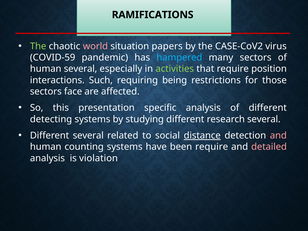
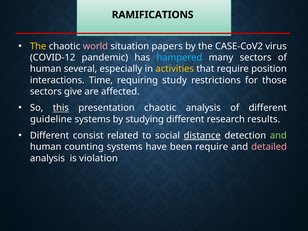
The colour: light green -> yellow (38, 46)
COVID-59: COVID-59 -> COVID-12 (53, 58)
activities colour: light green -> yellow (175, 69)
Such: Such -> Time (101, 80)
being: being -> study (175, 80)
face: face -> give (73, 91)
this underline: none -> present (61, 108)
presentation specific: specific -> chaotic (160, 108)
detecting: detecting -> guideline (51, 119)
research several: several -> results (264, 119)
Different several: several -> consist (88, 136)
and colour: pink -> light green (278, 136)
